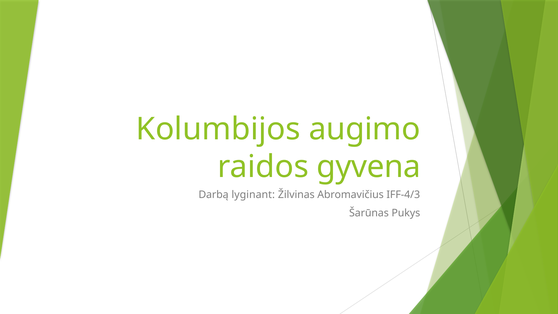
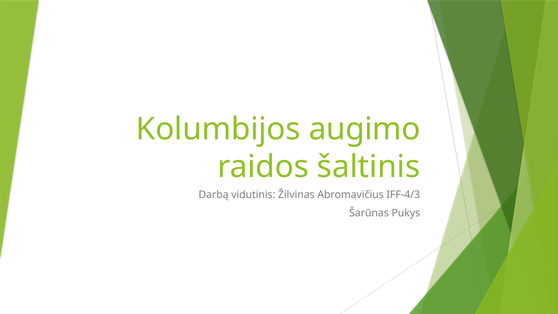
gyvena: gyvena -> šaltinis (368, 167)
lyginant: lyginant -> vidutinis (253, 194)
